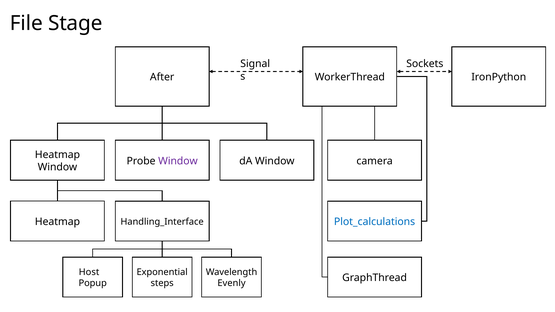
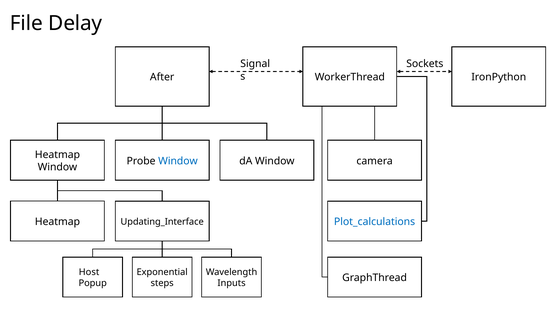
Stage: Stage -> Delay (75, 23)
Window colour: purple -> blue (178, 161)
Handling_Interface: Handling_Interface -> Updating_Interface (162, 222)
Evenly: Evenly -> Inputs (232, 283)
